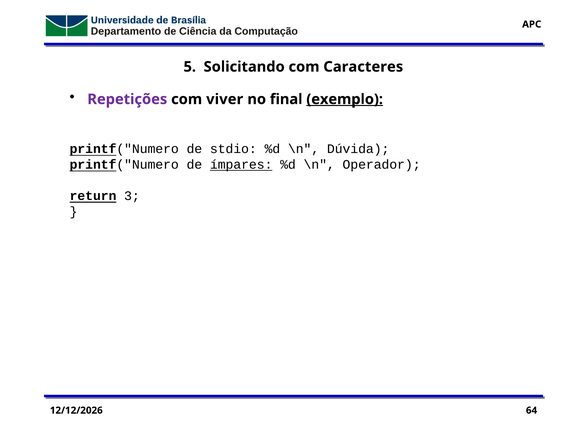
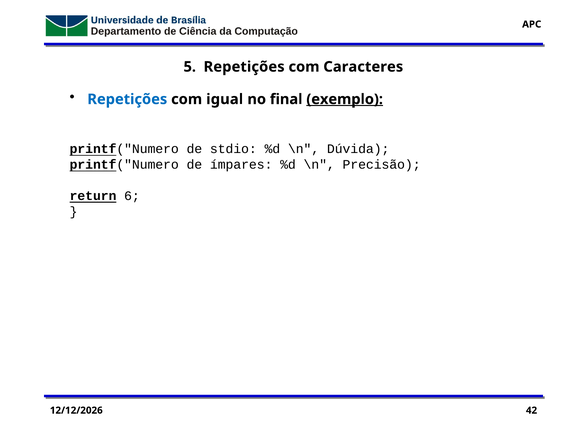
5 Solicitando: Solicitando -> Repetições (244, 67)
Repetições colour: purple -> blue (127, 99)
viver: viver -> igual (225, 99)
ímpares underline: present -> none (241, 165)
Operador: Operador -> Precisão (382, 165)
3: 3 -> 6 (132, 196)
64: 64 -> 42 (532, 411)
